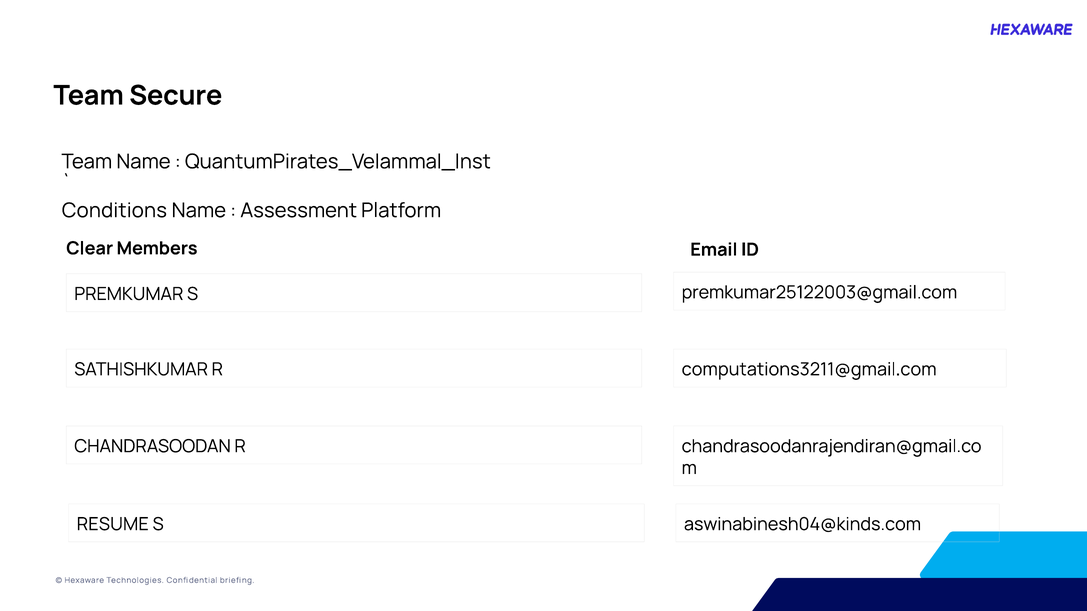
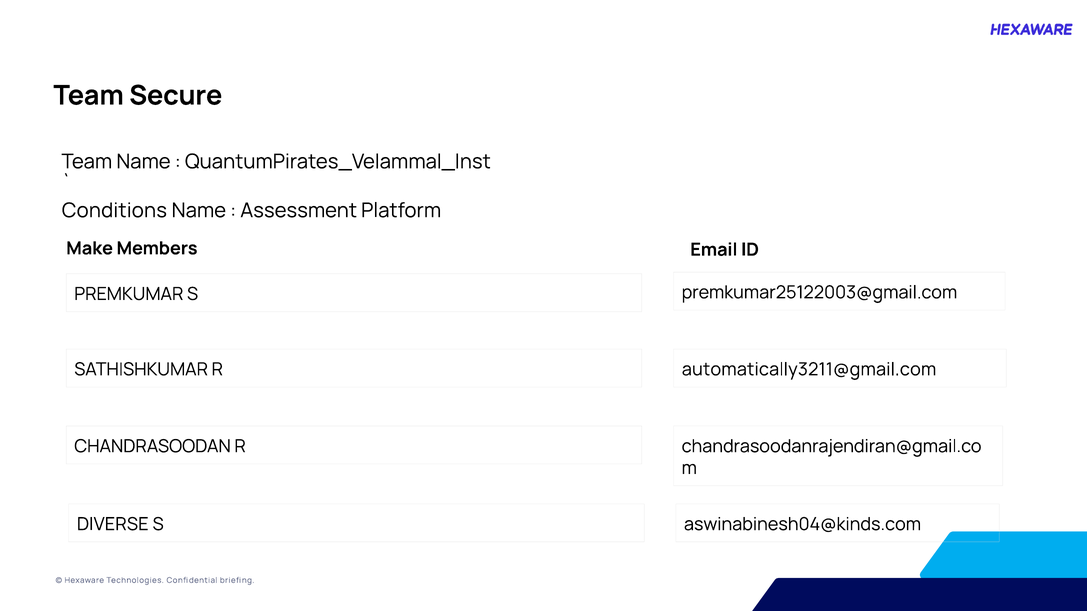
Clear: Clear -> Make (90, 249)
computations3211@gmail.com: computations3211@gmail.com -> automatically3211@gmail.com (809, 370)
RESUME: RESUME -> DIVERSE (113, 525)
